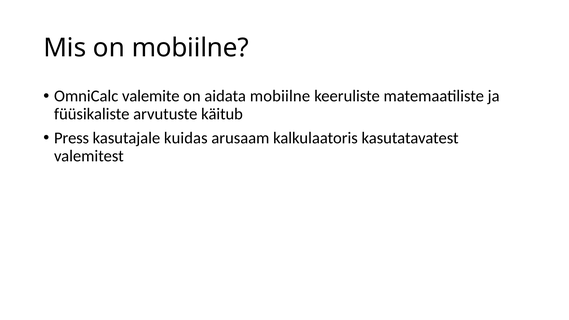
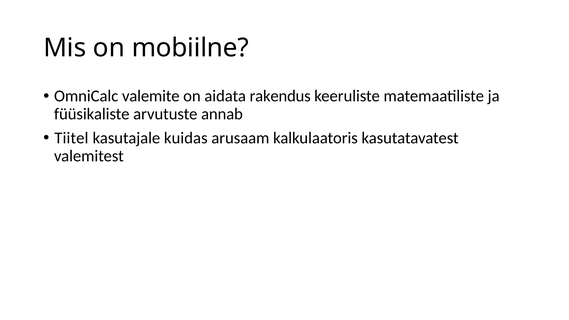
aidata mobiilne: mobiilne -> rakendus (280, 96)
käitub: käitub -> annab (222, 114)
Press: Press -> Tiitel (71, 138)
